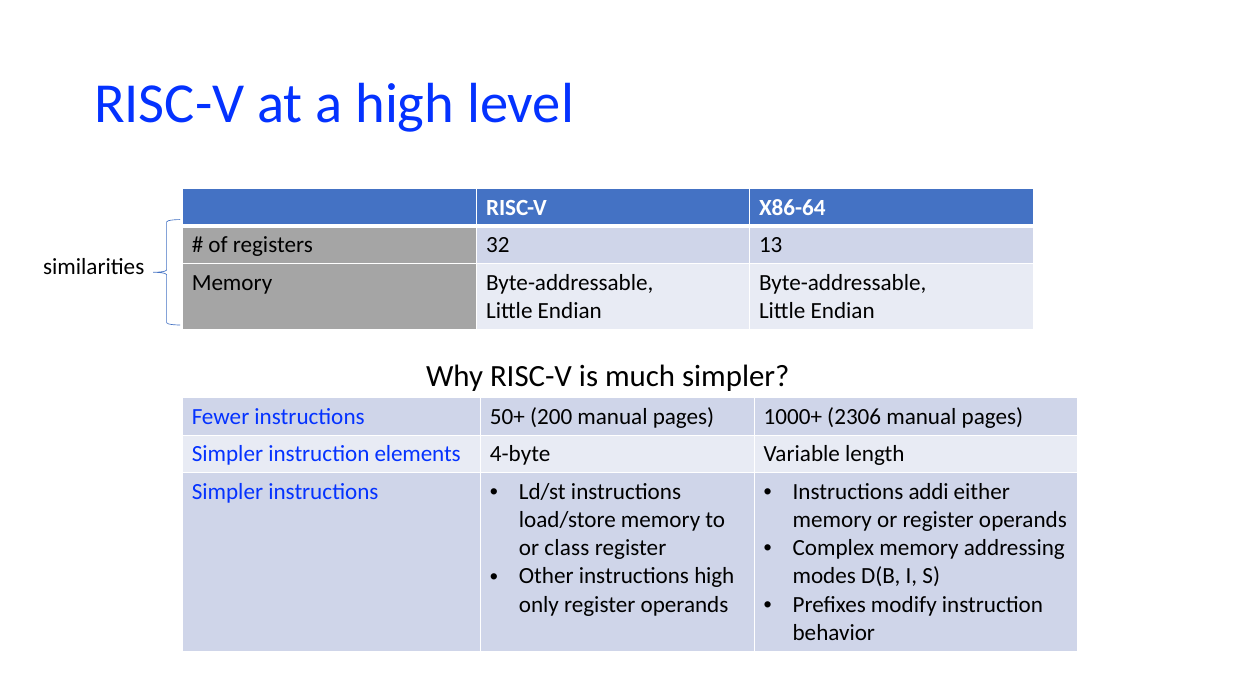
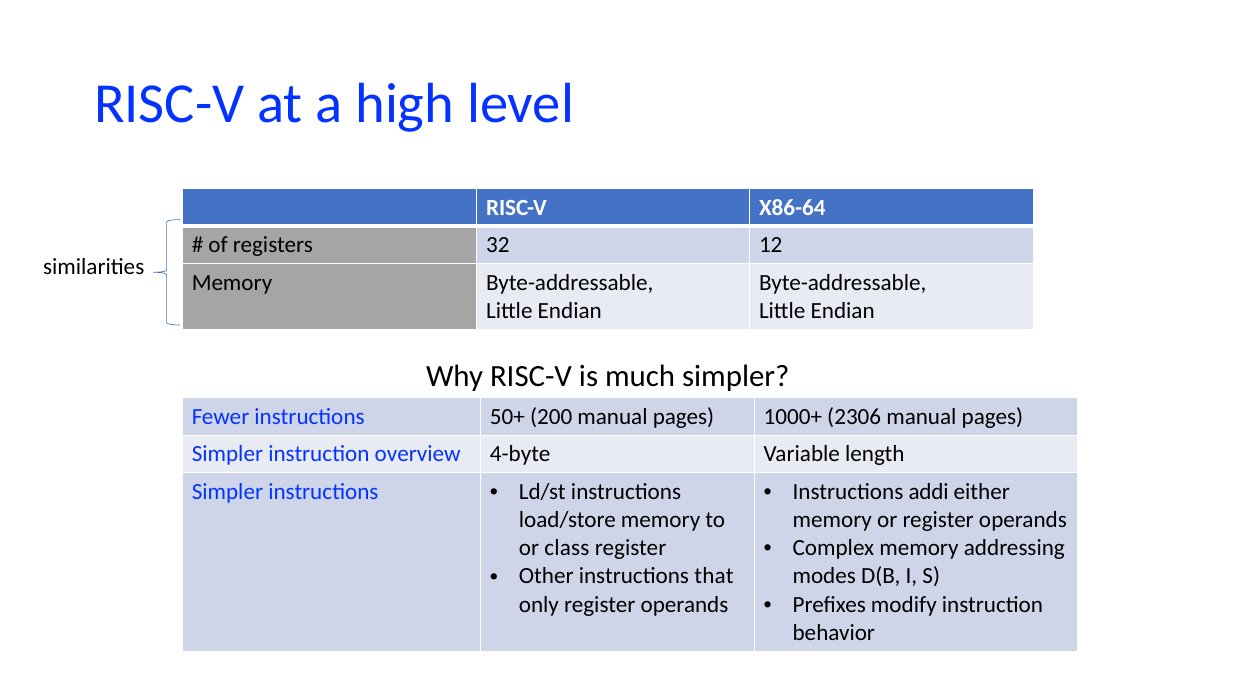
13: 13 -> 12 (771, 245)
elements: elements -> overview (418, 454)
instructions high: high -> that (714, 576)
